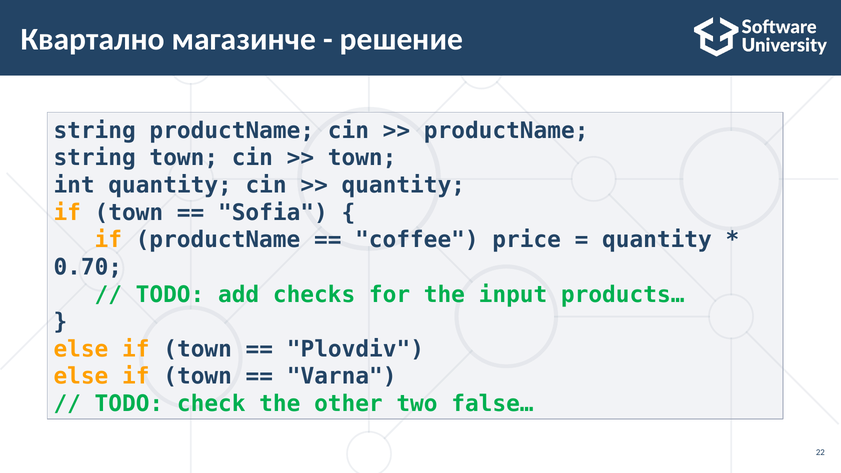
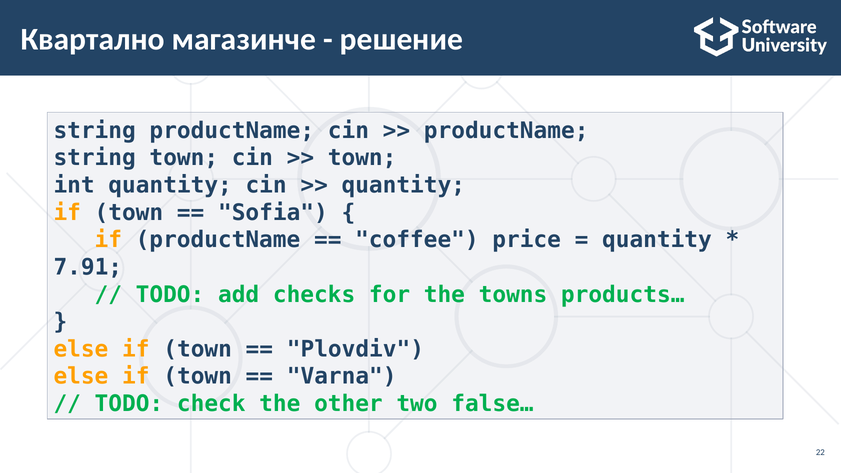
0.70: 0.70 -> 7.91 (88, 267)
input: input -> towns (513, 295)
